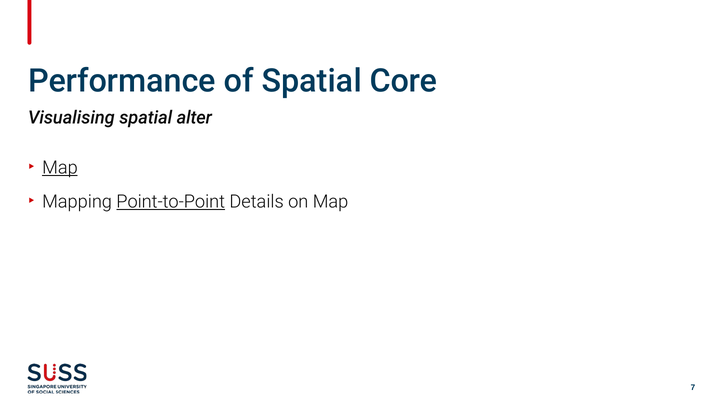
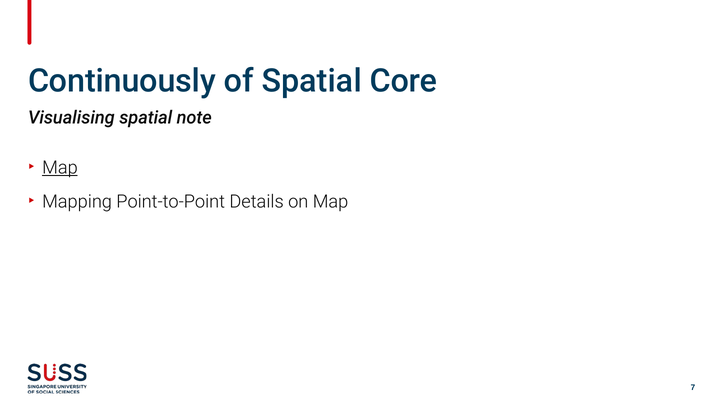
Performance: Performance -> Continuously (122, 81)
alter: alter -> note (194, 118)
Point-to-Point underline: present -> none (171, 201)
